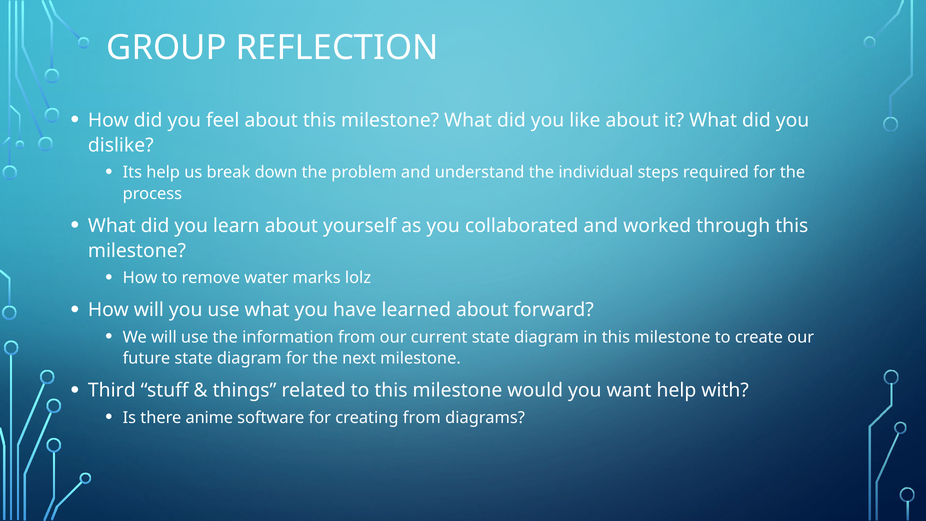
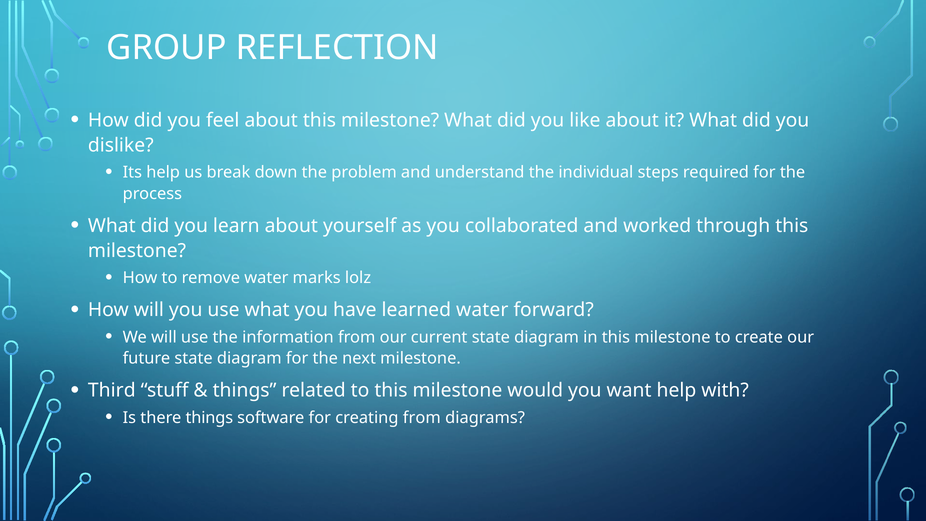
learned about: about -> water (482, 310)
there anime: anime -> things (209, 418)
